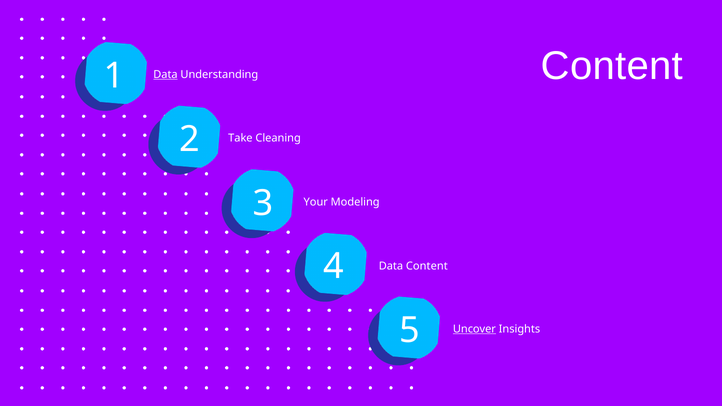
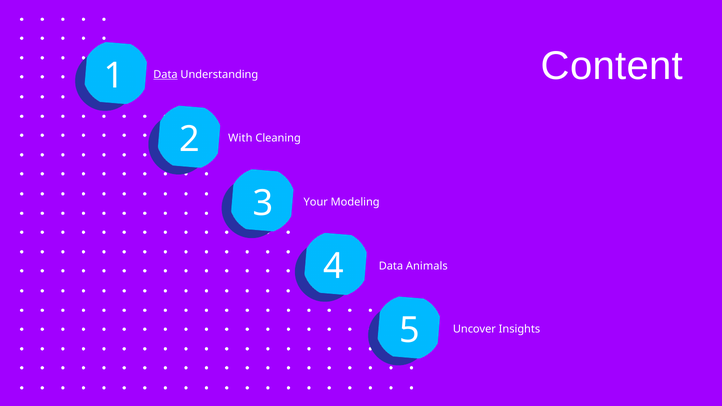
Take: Take -> With (240, 138)
Data Content: Content -> Animals (427, 266)
Uncover underline: present -> none (474, 329)
